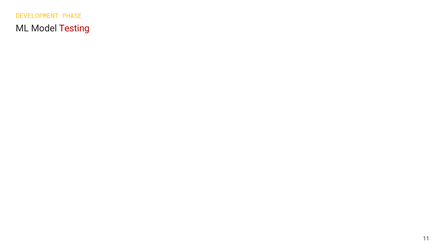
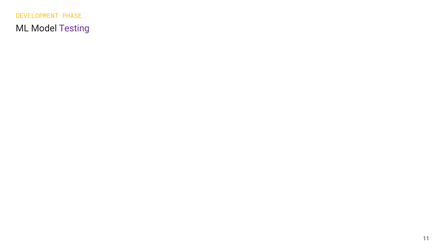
Testing colour: red -> purple (74, 28)
